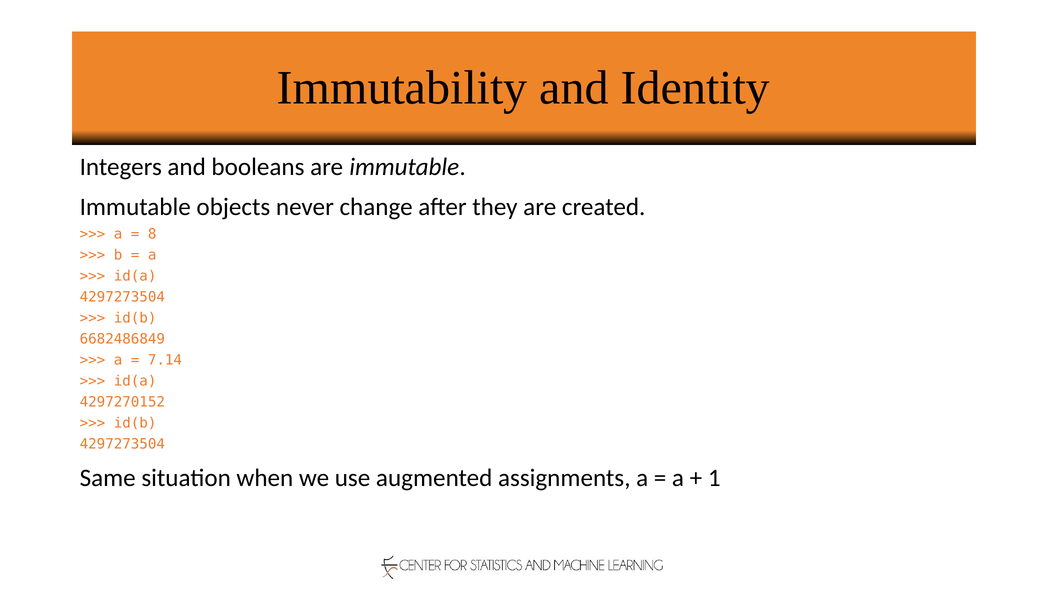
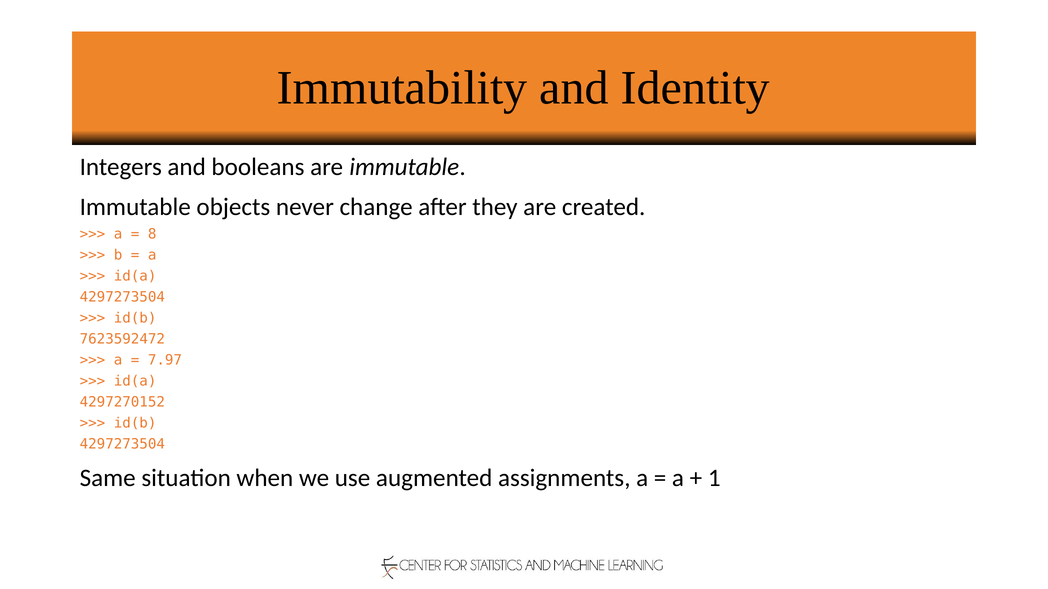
6682486849: 6682486849 -> 7623592472 (122, 339)
7.14: 7.14 -> 7.97 (165, 360)
